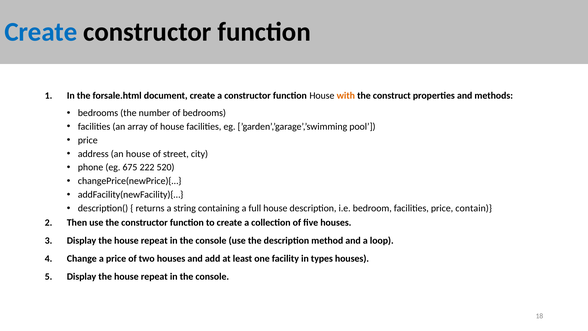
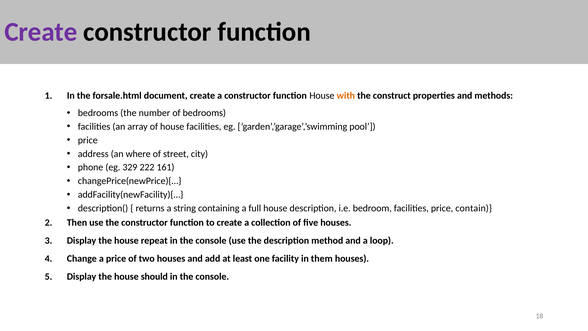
Create colour: blue -> purple (41, 32)
an house: house -> where (138, 154)
675: 675 -> 329 (130, 167)
520: 520 -> 161 (166, 167)
types: types -> them (322, 258)
repeat: repeat -> should (154, 276)
